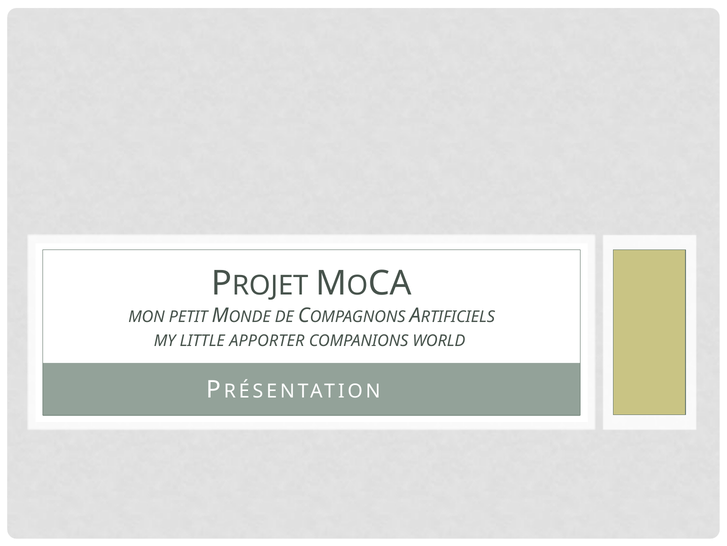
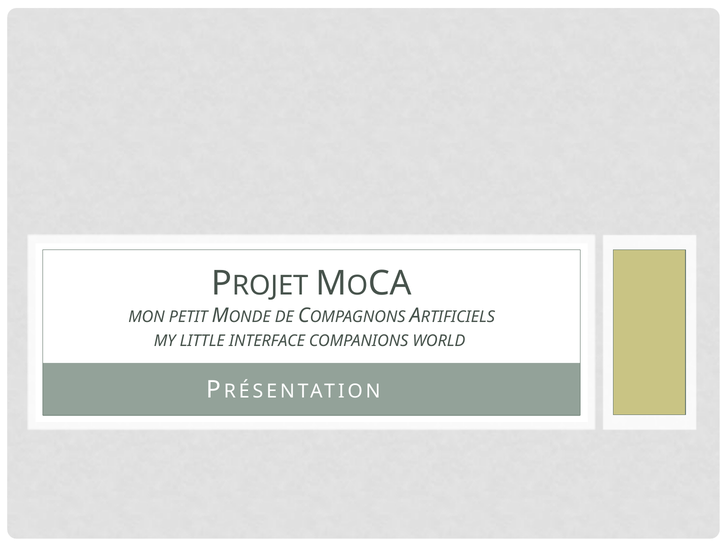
APPORTER: APPORTER -> INTERFACE (267, 340)
